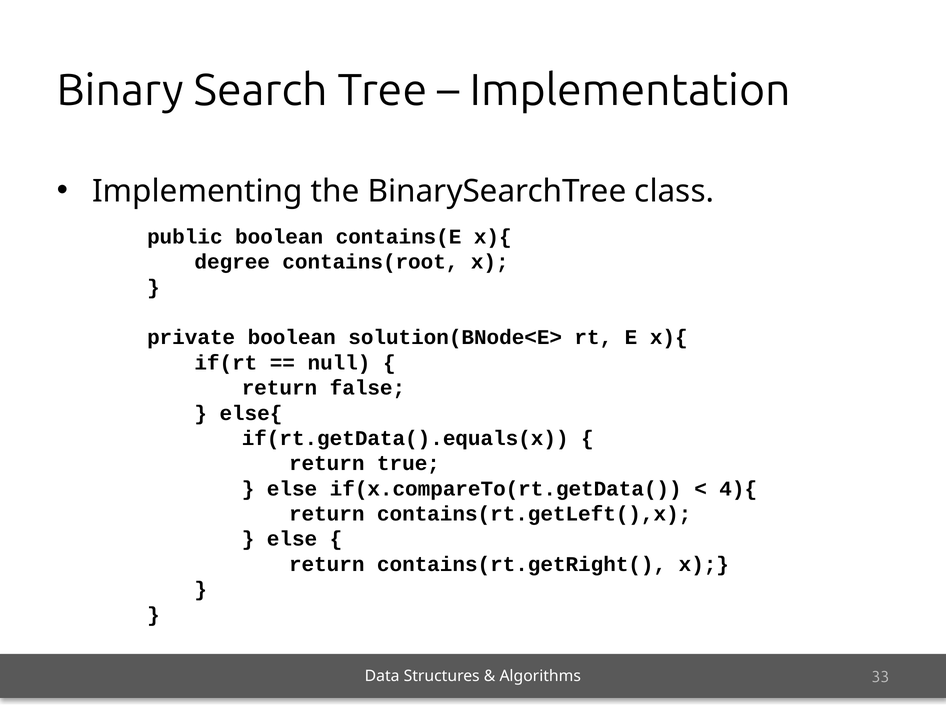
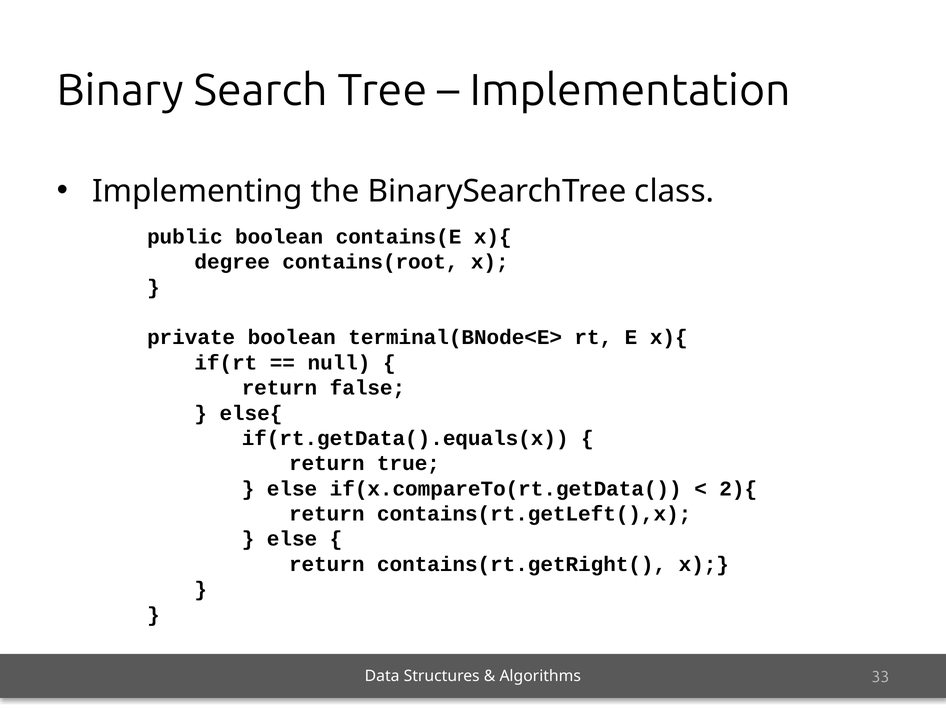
solution(BNode<E>: solution(BNode<E> -> terminal(BNode<E> (455, 338)
4){: 4){ -> 2){ (738, 489)
